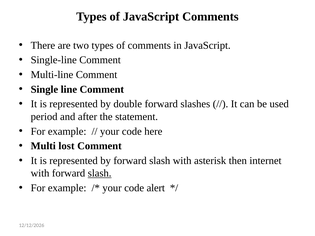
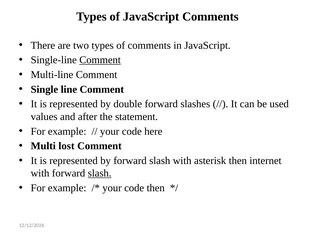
Comment underline: none -> present (100, 60)
period: period -> values (44, 117)
code alert: alert -> then (156, 188)
